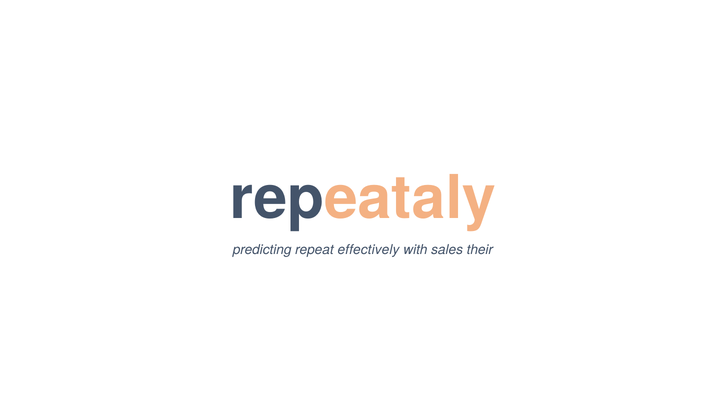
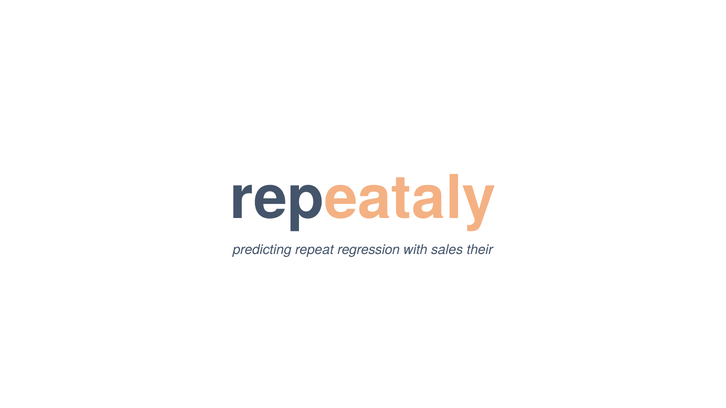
effectively: effectively -> regression (369, 250)
